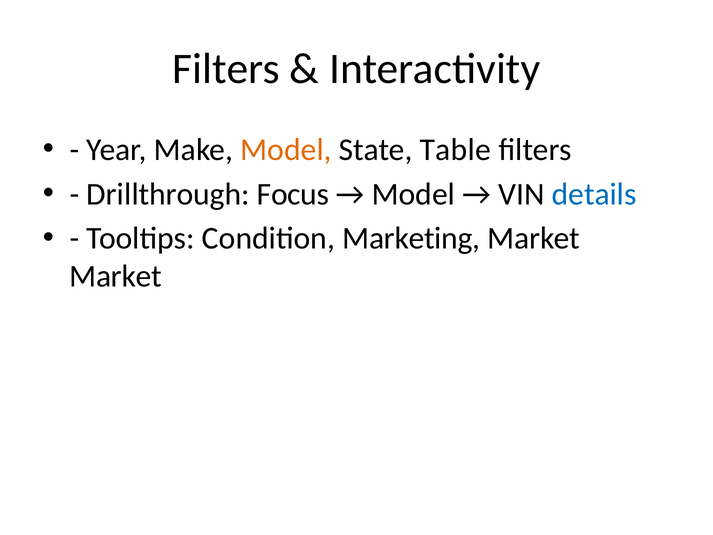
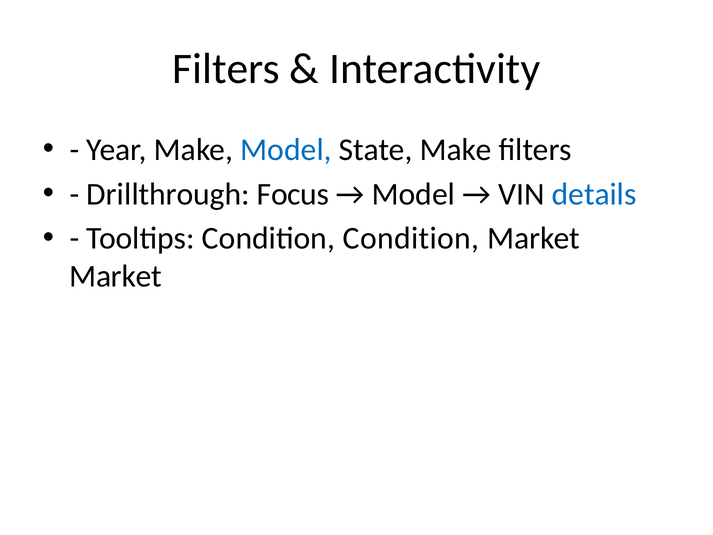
Model colour: orange -> blue (286, 150)
State Table: Table -> Make (456, 150)
Condition Marketing: Marketing -> Condition (411, 238)
